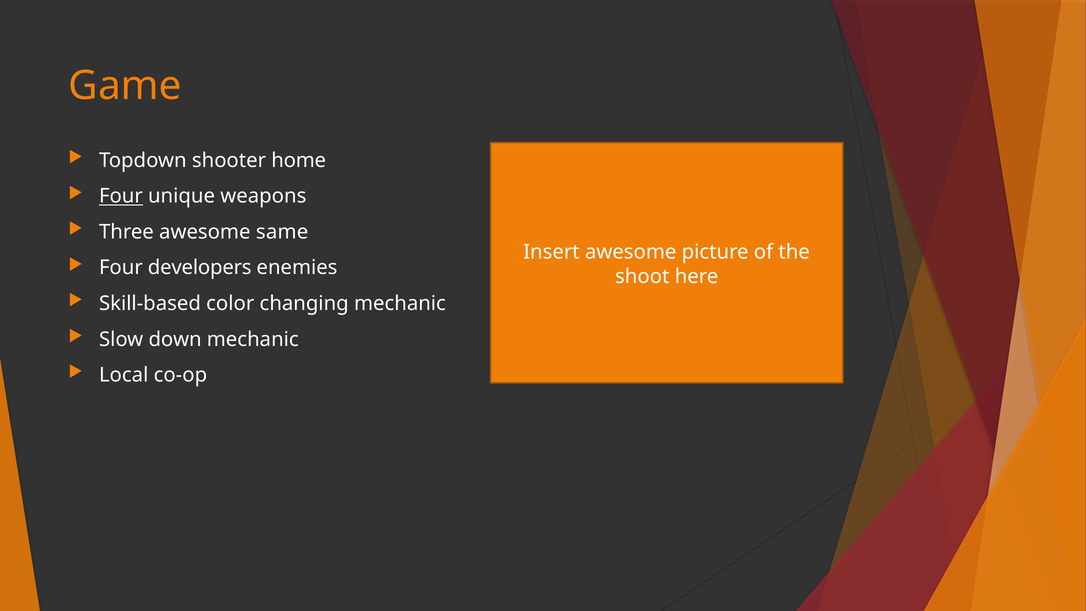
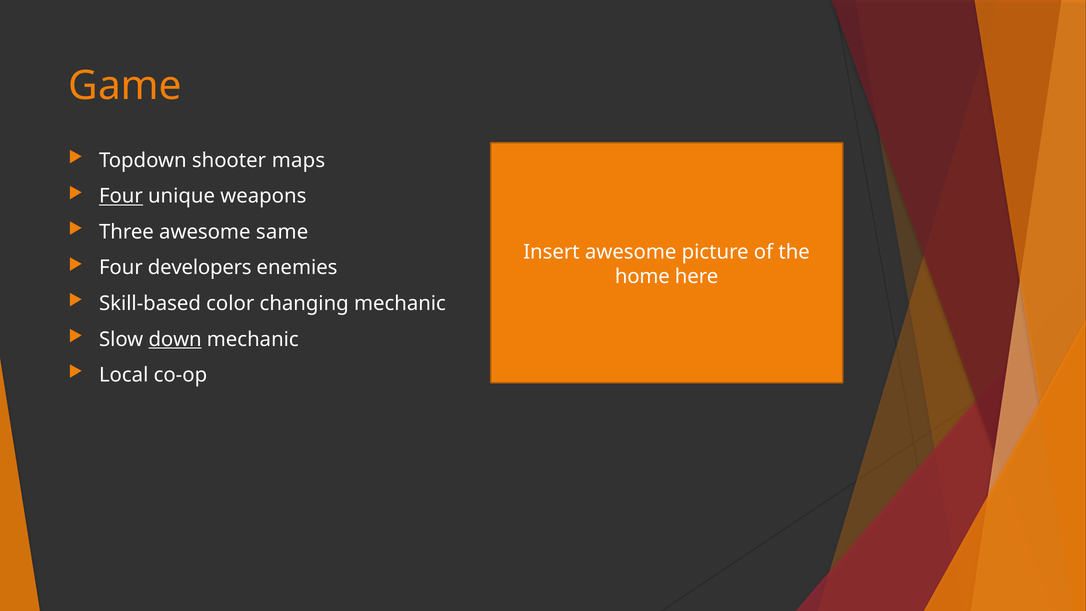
home: home -> maps (298, 160)
shoot: shoot -> home (642, 276)
down underline: none -> present (175, 339)
